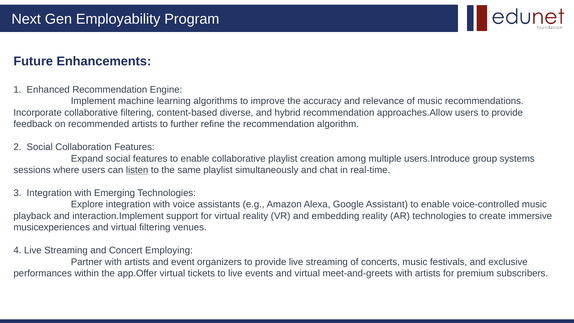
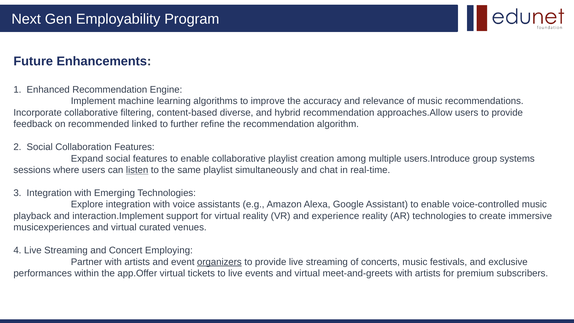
recommended artists: artists -> linked (144, 124)
embedding: embedding -> experience (335, 216)
virtual filtering: filtering -> curated (155, 227)
organizers underline: none -> present (219, 262)
